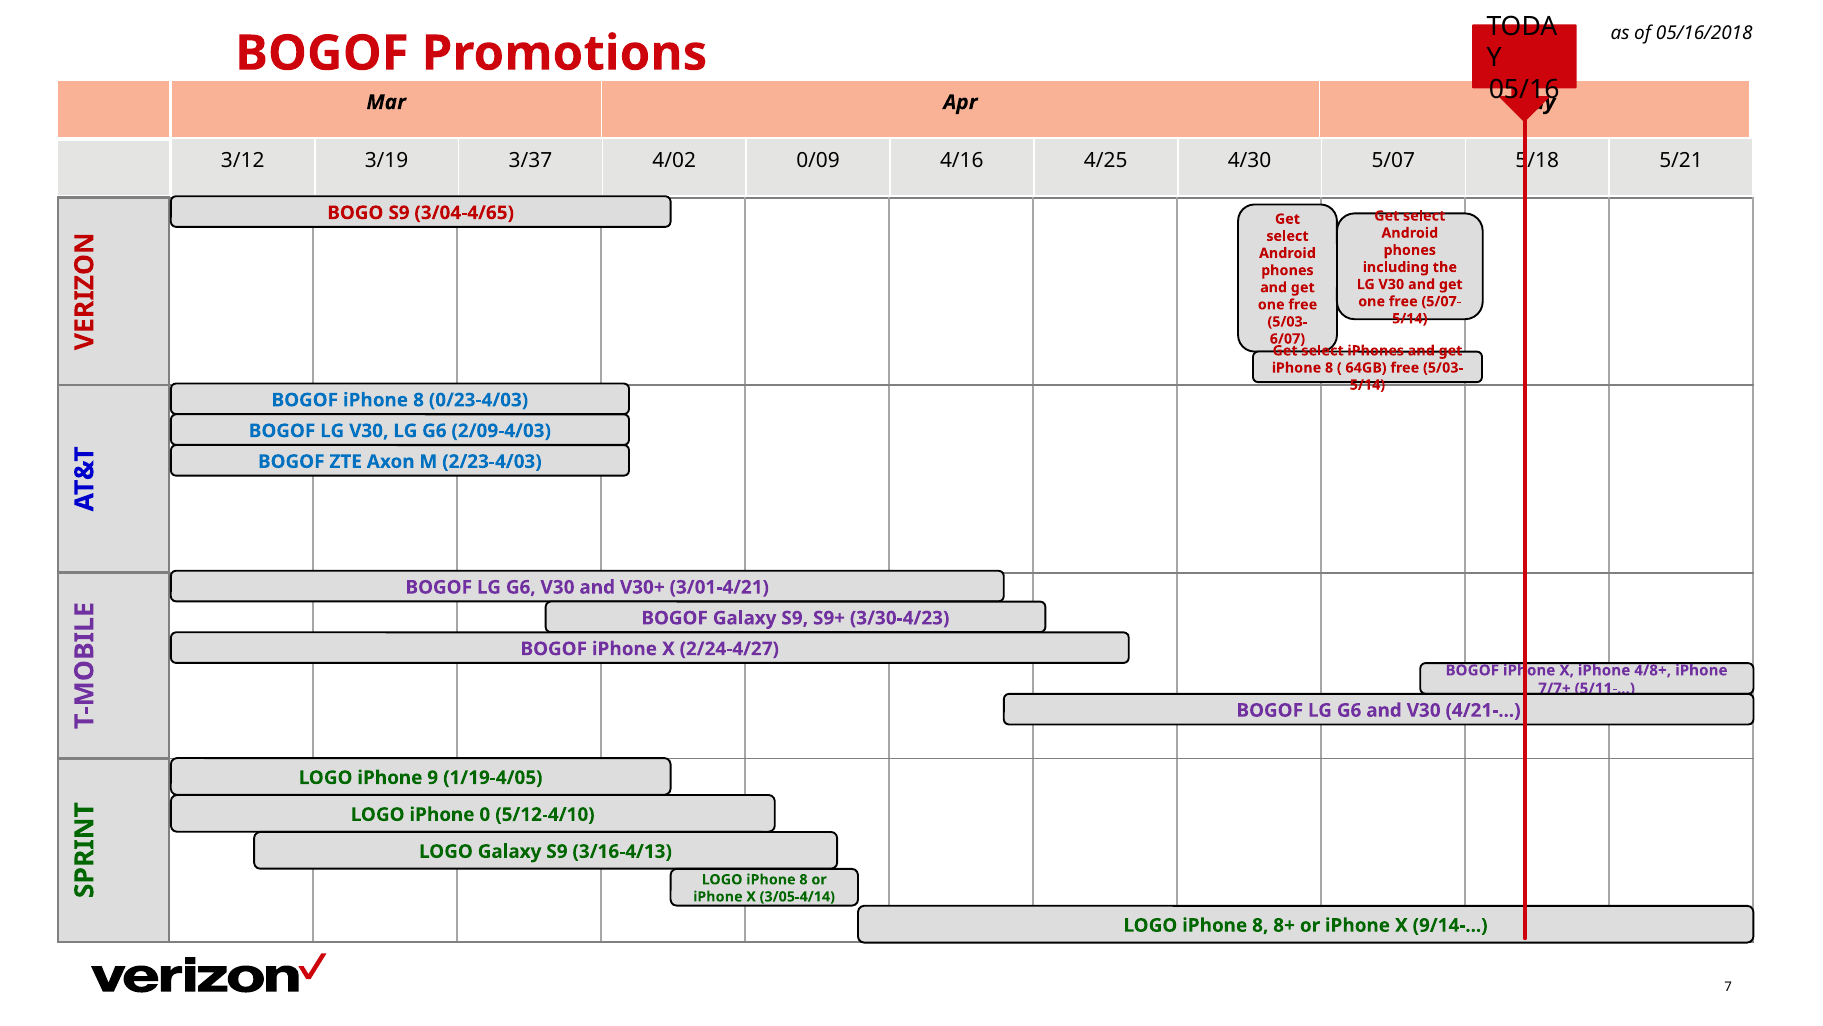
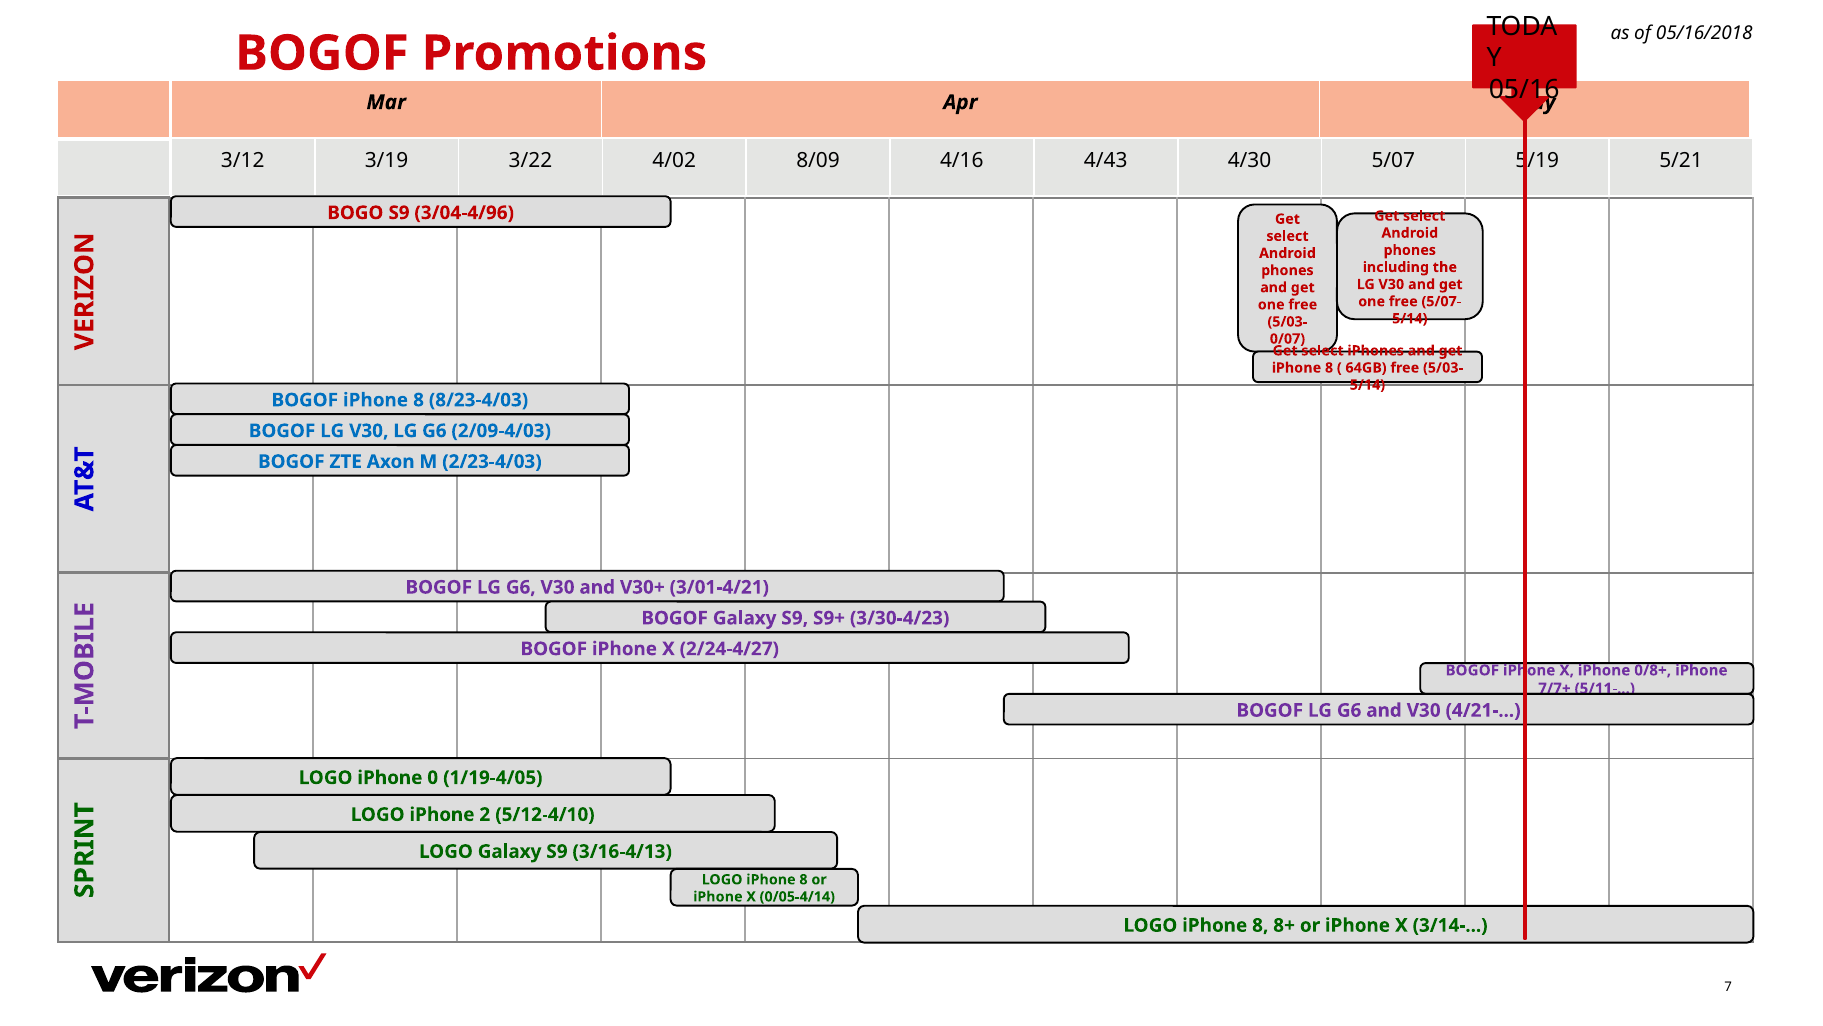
3/37: 3/37 -> 3/22 (530, 160)
0/09: 0/09 -> 8/09 (818, 160)
4/25: 4/25 -> 4/43 (1106, 160)
5/18: 5/18 -> 5/19 (1537, 160)
3/04-4/65: 3/04-4/65 -> 3/04-4/96 (464, 213)
6/07: 6/07 -> 0/07 (1287, 339)
0/23-4/03: 0/23-4/03 -> 8/23-4/03 (479, 400)
4/8+: 4/8+ -> 0/8+ (1653, 670)
9: 9 -> 0 (433, 777)
0: 0 -> 2 (485, 814)
3/05-4/14: 3/05-4/14 -> 0/05-4/14 (797, 896)
9/14-: 9/14- -> 3/14- (1450, 925)
